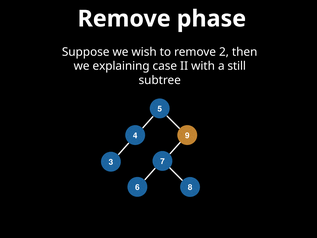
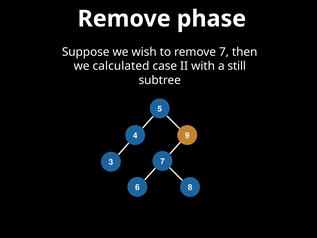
remove 2: 2 -> 7 (224, 52)
explaining: explaining -> calculated (121, 66)
